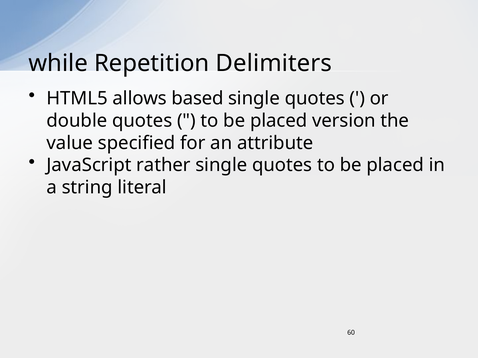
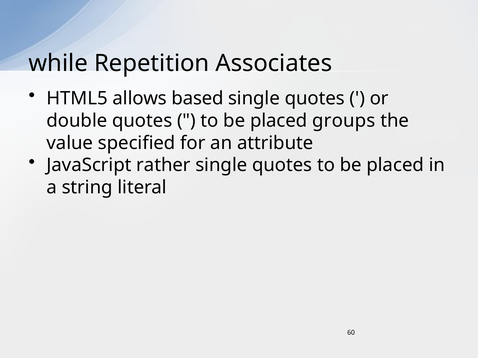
Delimiters: Delimiters -> Associates (274, 64)
version: version -> groups (344, 121)
